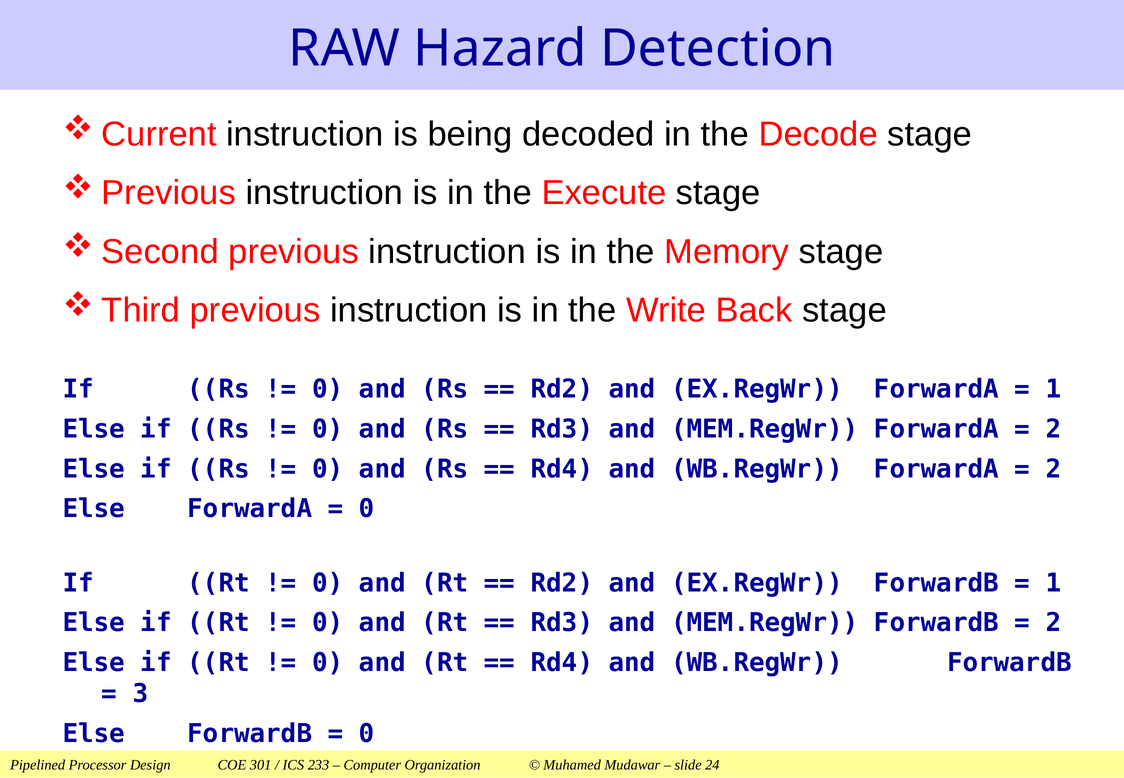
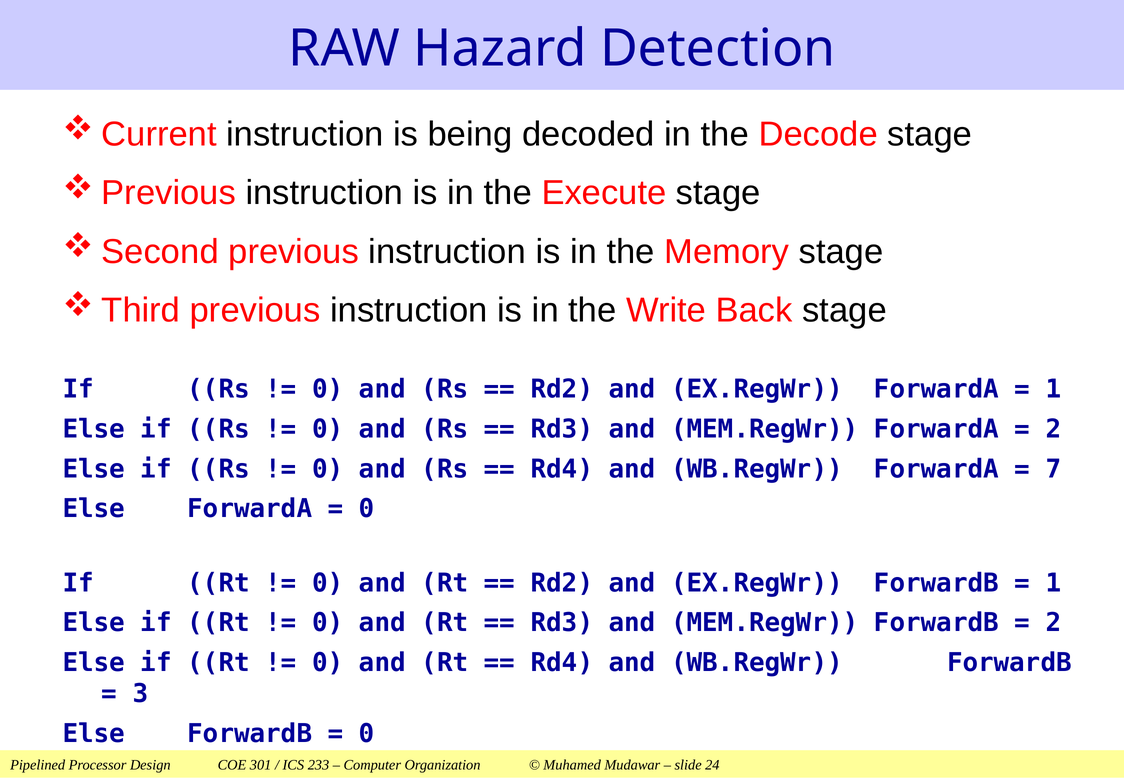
2: 2 -> 7 (1053, 469)
